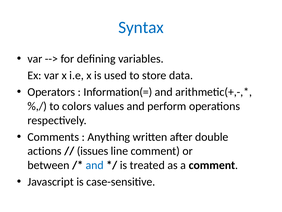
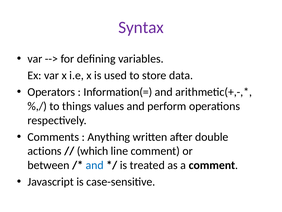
Syntax colour: blue -> purple (141, 27)
colors: colors -> things (77, 106)
issues: issues -> which (93, 151)
